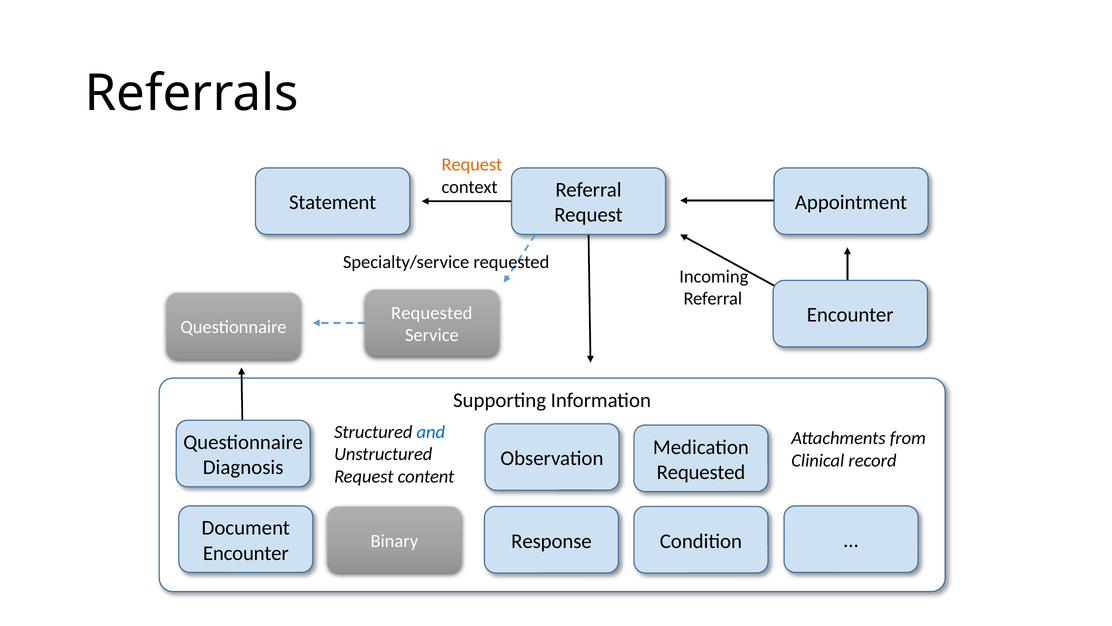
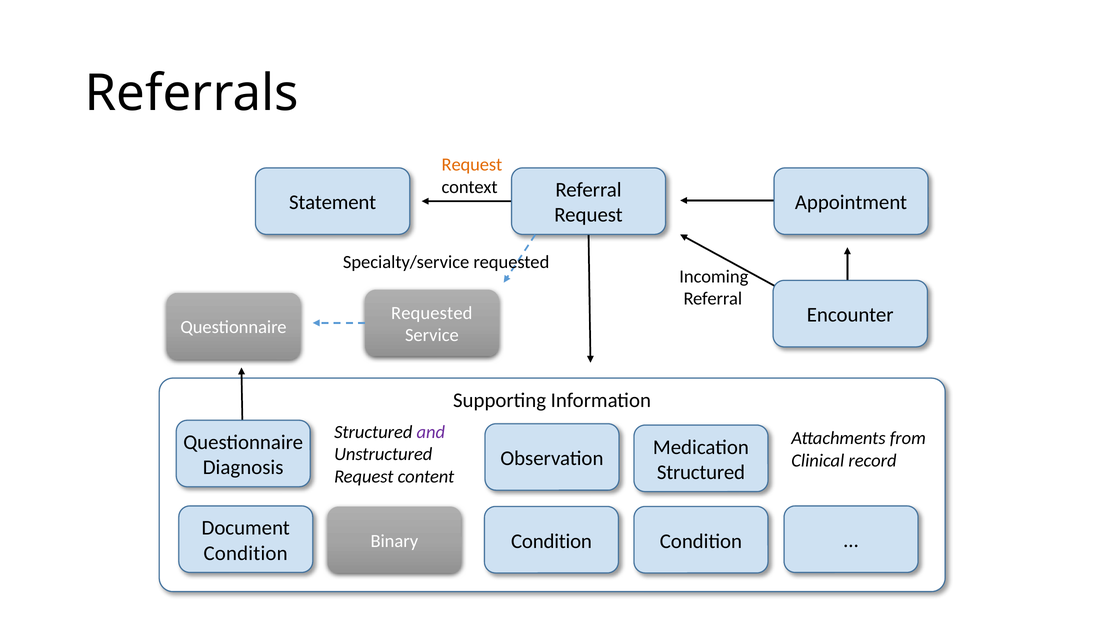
and colour: blue -> purple (431, 432)
Requested: Requested -> Structured (701, 472)
Response: Response -> Condition (551, 541)
Encounter: Encounter -> Condition (246, 553)
